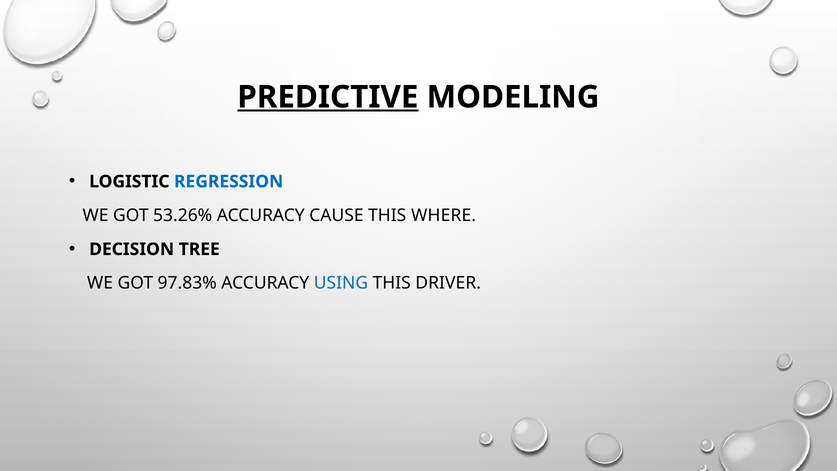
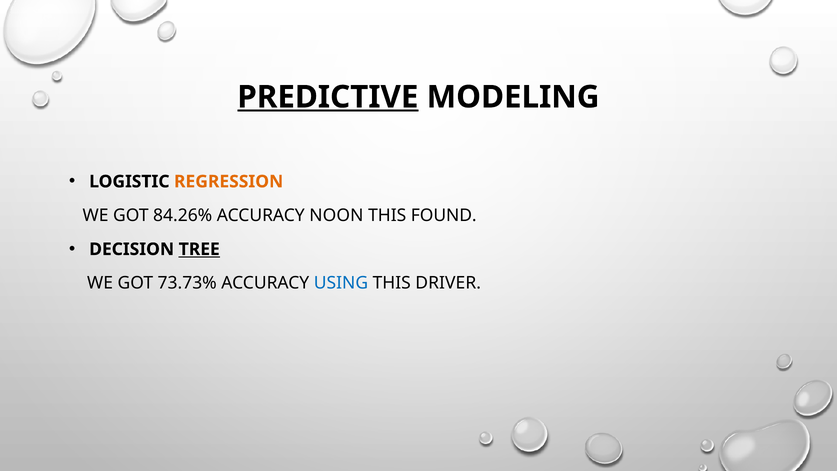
REGRESSION colour: blue -> orange (229, 182)
53.26%: 53.26% -> 84.26% (183, 215)
CAUSE: CAUSE -> NOON (336, 215)
WHERE: WHERE -> FOUND (444, 215)
TREE underline: none -> present (199, 249)
97.83%: 97.83% -> 73.73% (187, 283)
